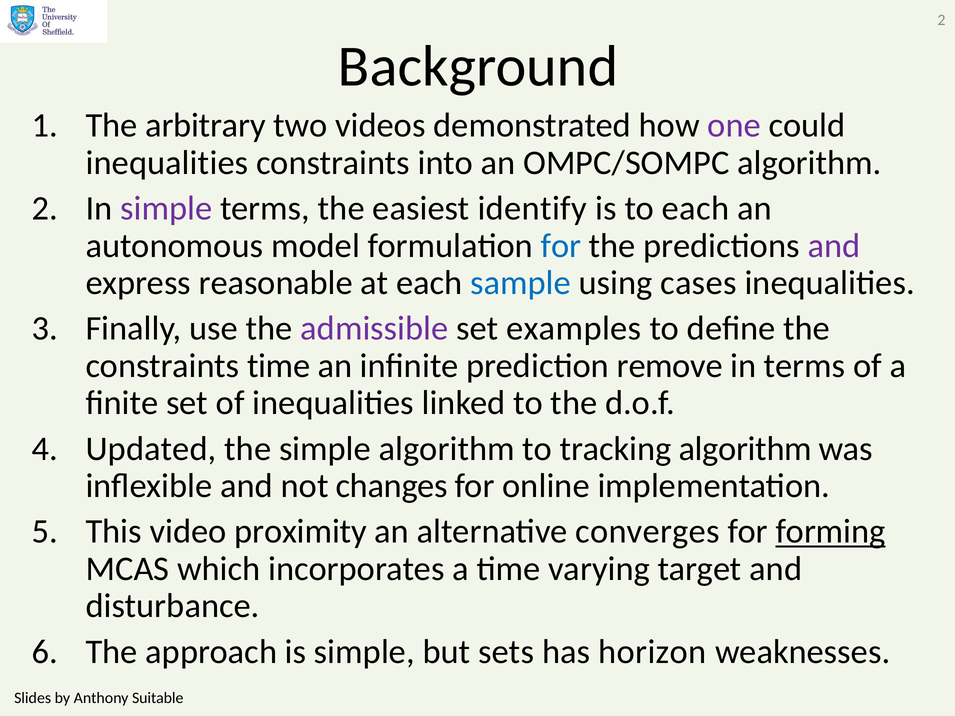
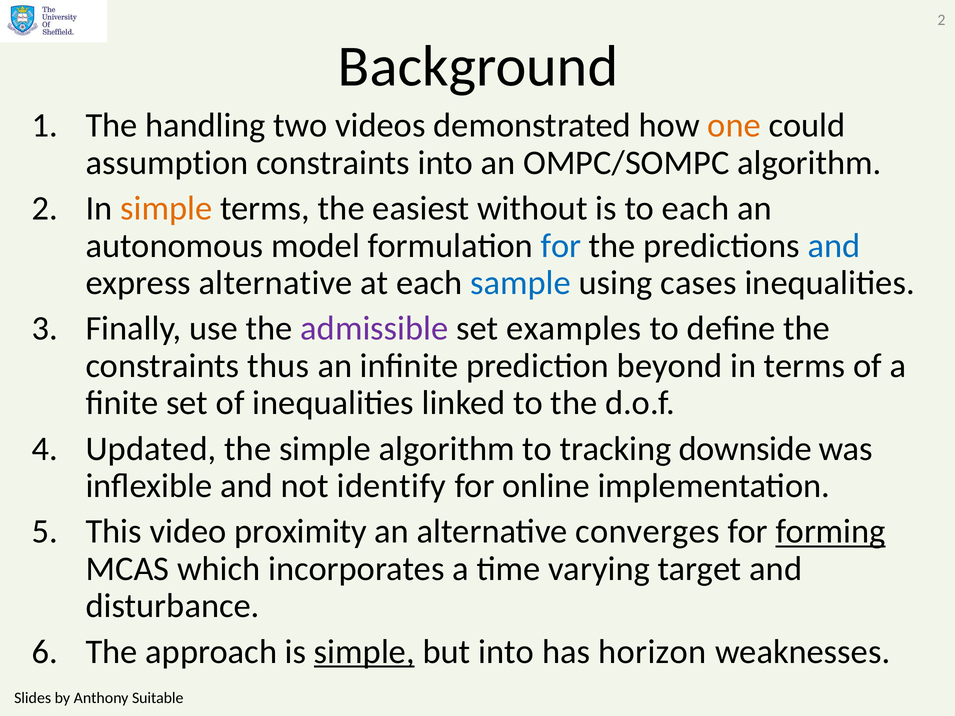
arbitrary: arbitrary -> handling (205, 126)
one colour: purple -> orange (734, 126)
inequalities: inequalities -> assumption (167, 163)
simple colour: purple -> orange (166, 209)
identify: identify -> without (532, 209)
and colour: purple -> blue (834, 246)
express reasonable: reasonable -> alternative (276, 283)
constraints time: time -> thus (278, 366)
remove: remove -> beyond (670, 366)
tracking algorithm: algorithm -> downside (745, 449)
changes: changes -> identify (391, 486)
simple underline: none -> present (364, 652)
but sets: sets -> into (506, 652)
